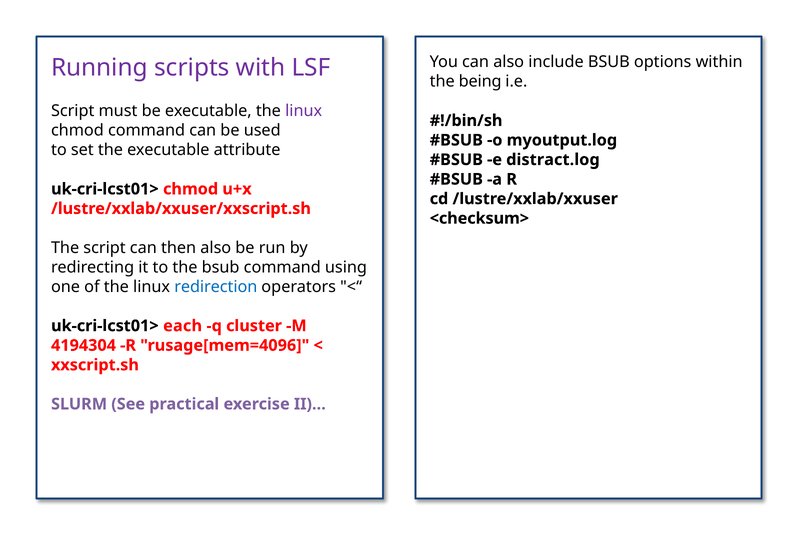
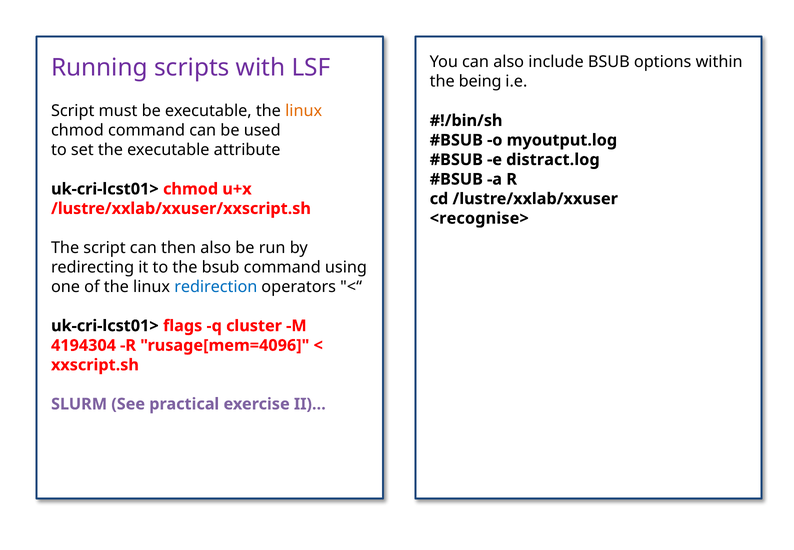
linux colour: purple -> orange (304, 111)
<checksum>: <checksum> -> <recognise> (479, 218)
each: each -> flags (183, 326)
